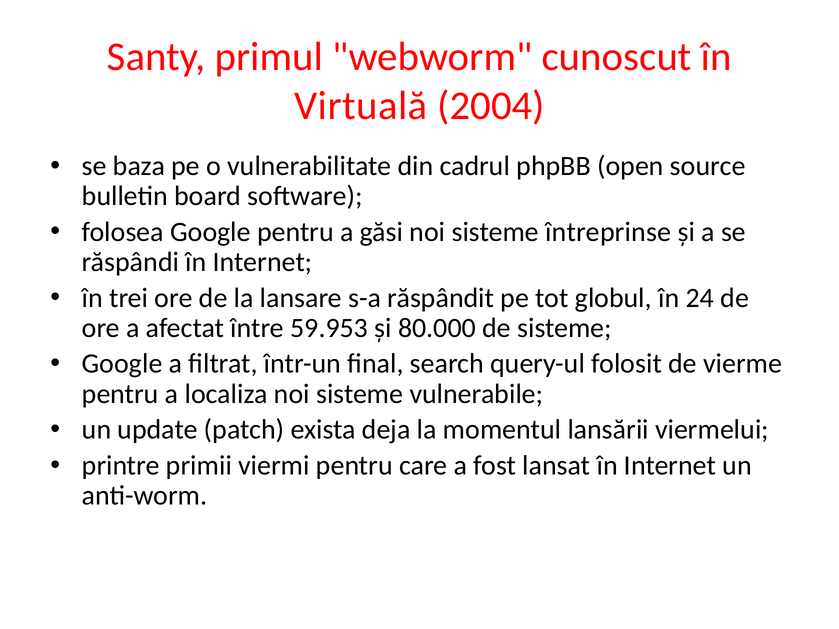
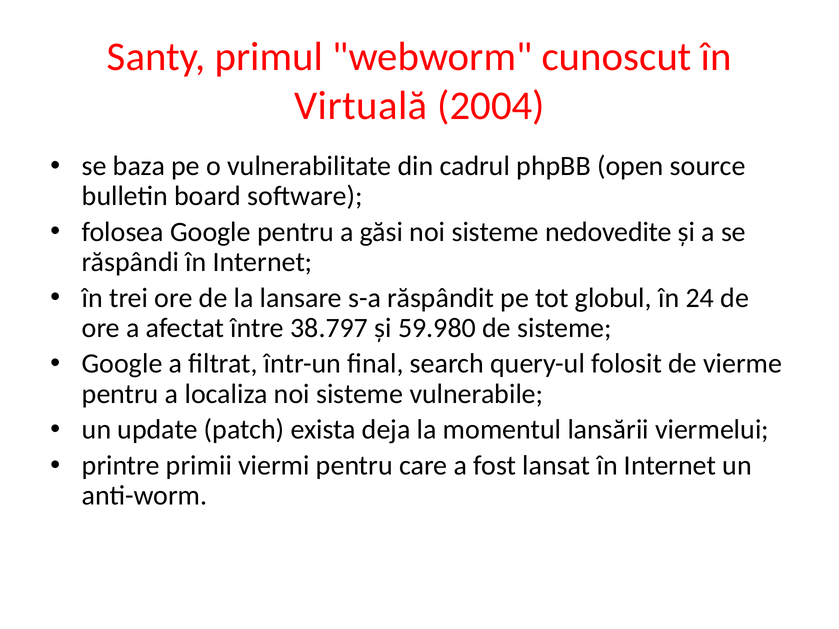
întreprinse: întreprinse -> nedovedite (608, 232)
59.953: 59.953 -> 38.797 (329, 328)
80.000: 80.000 -> 59.980 (437, 328)
